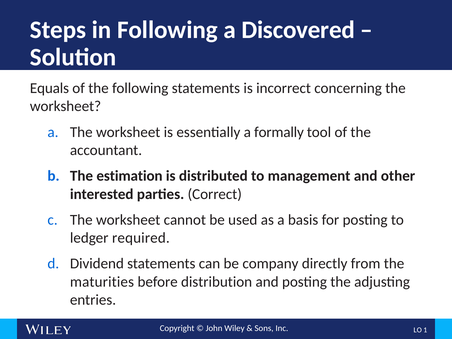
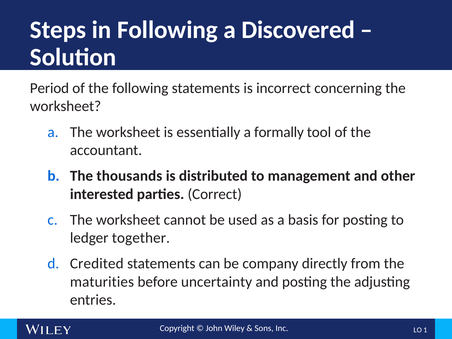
Equals: Equals -> Period (49, 88)
estimation: estimation -> thousands (129, 176)
required: required -> together (141, 238)
Dividend: Dividend -> Credited (97, 264)
distribution: distribution -> uncertainty (217, 282)
